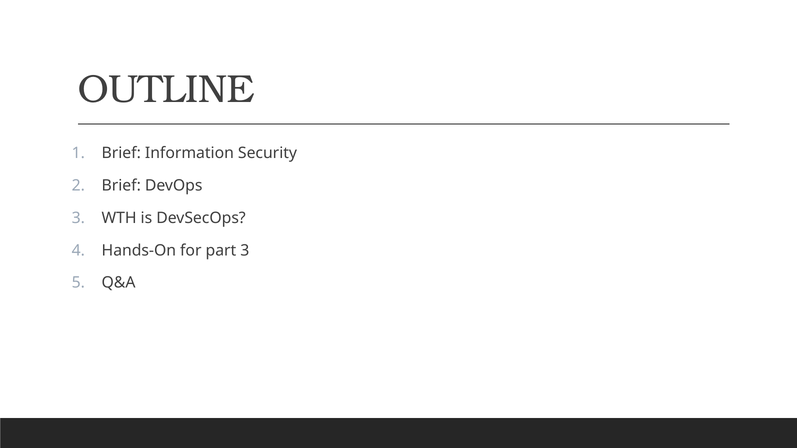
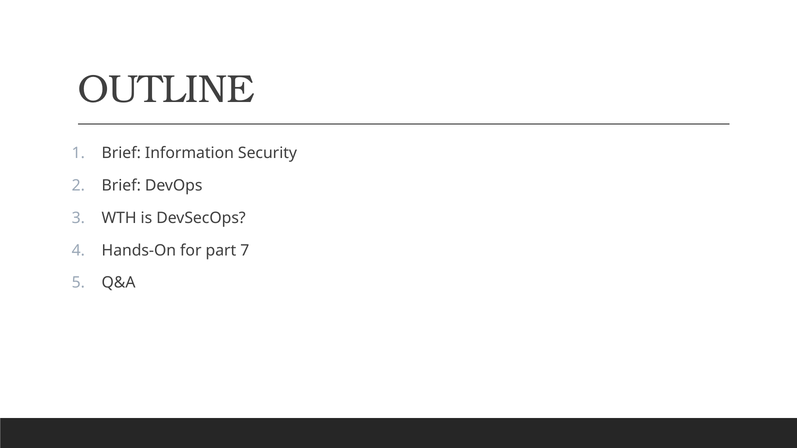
part 3: 3 -> 7 (245, 251)
